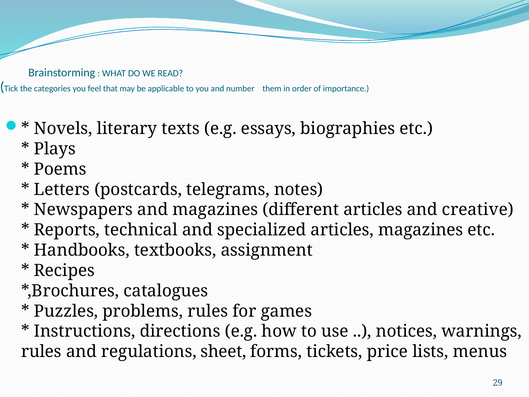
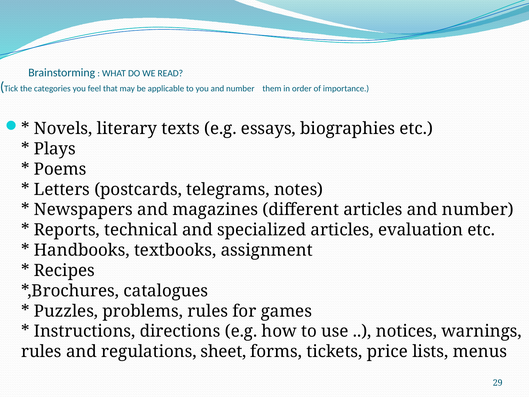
articles and creative: creative -> number (478, 210)
articles magazines: magazines -> evaluation (421, 230)
